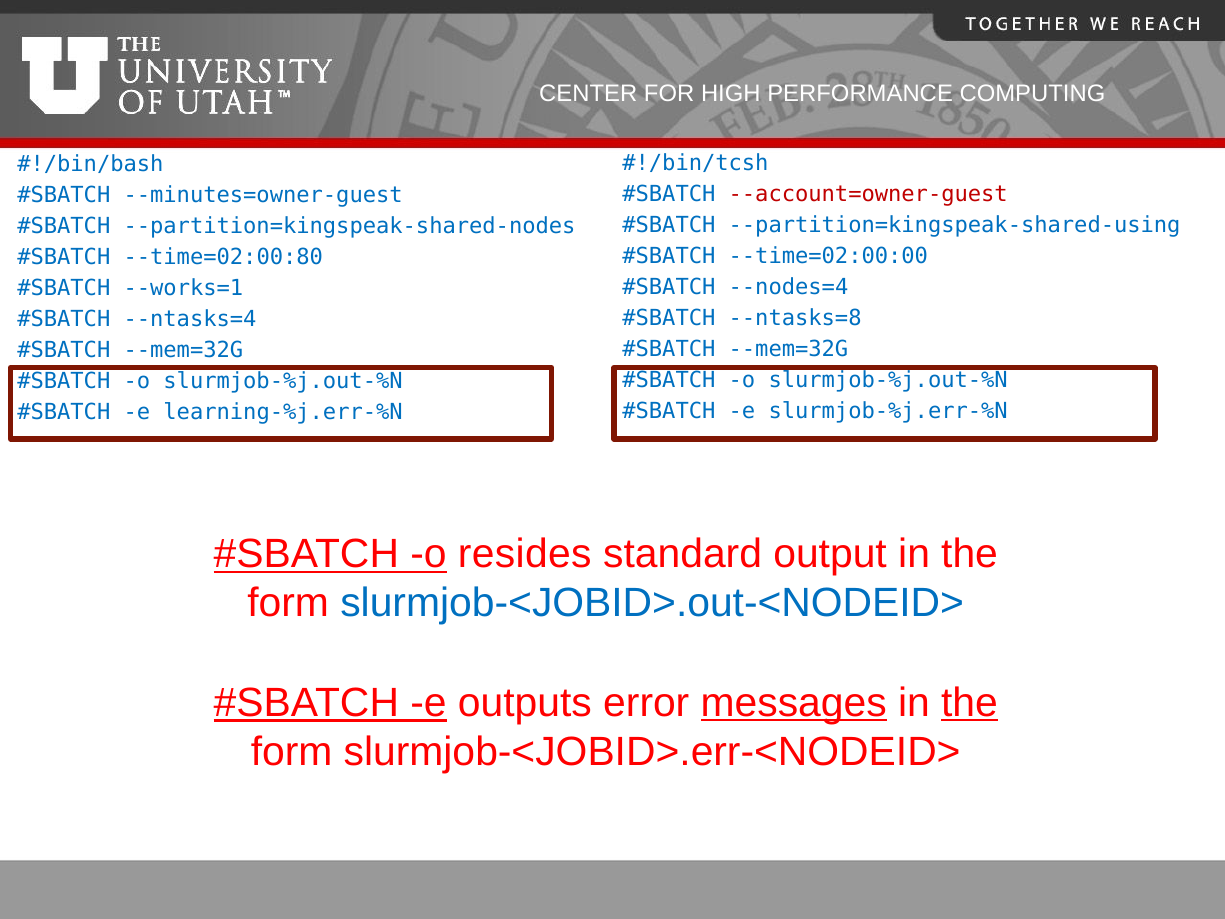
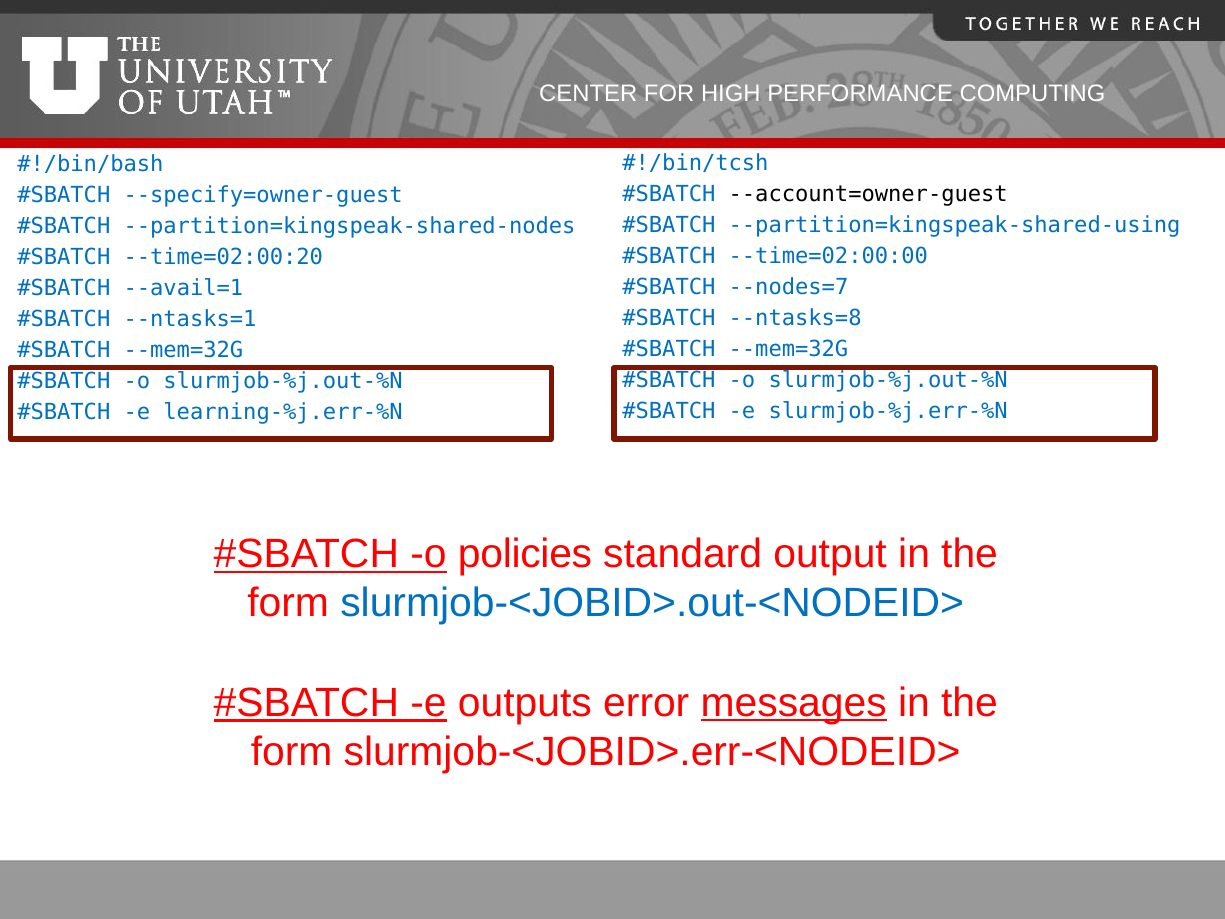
--account=owner-guest colour: red -> black (868, 194)
--minutes=owner-guest: --minutes=owner-guest -> --specify=owner-guest (263, 195)
--time=02:00:80: --time=02:00:80 -> --time=02:00:20 (223, 257)
--nodes=4: --nodes=4 -> --nodes=7 (788, 287)
--works=1: --works=1 -> --avail=1 (183, 288)
--ntasks=4: --ntasks=4 -> --ntasks=1 (190, 319)
resides: resides -> policies (525, 554)
the underline: present -> none (970, 702)
